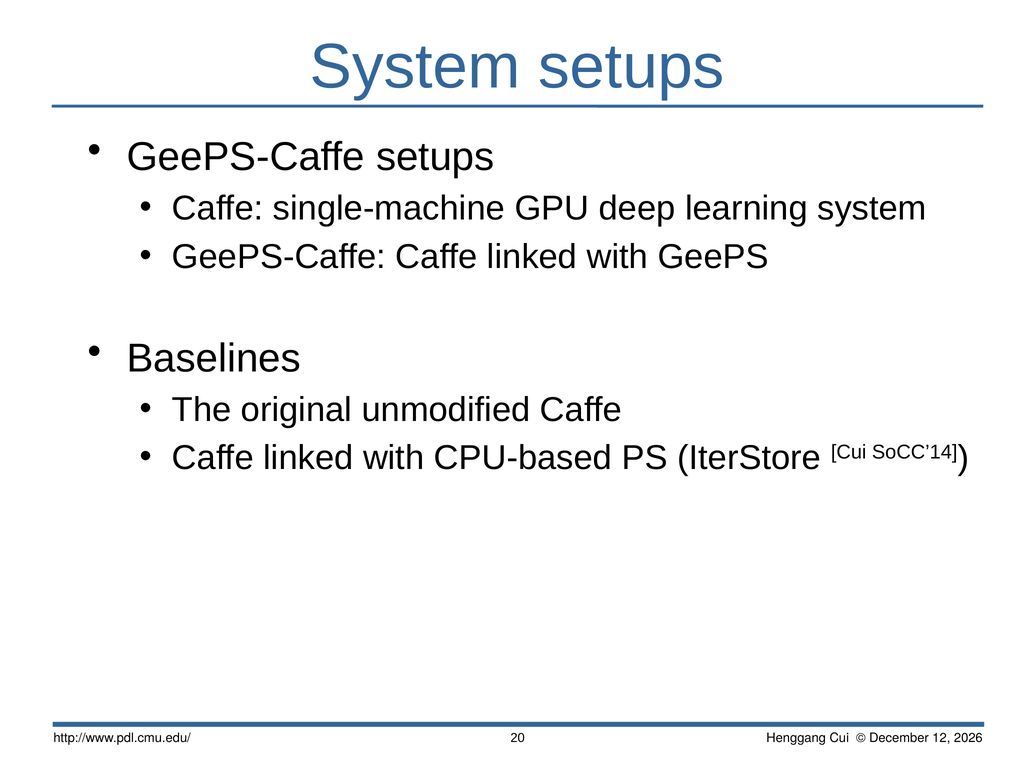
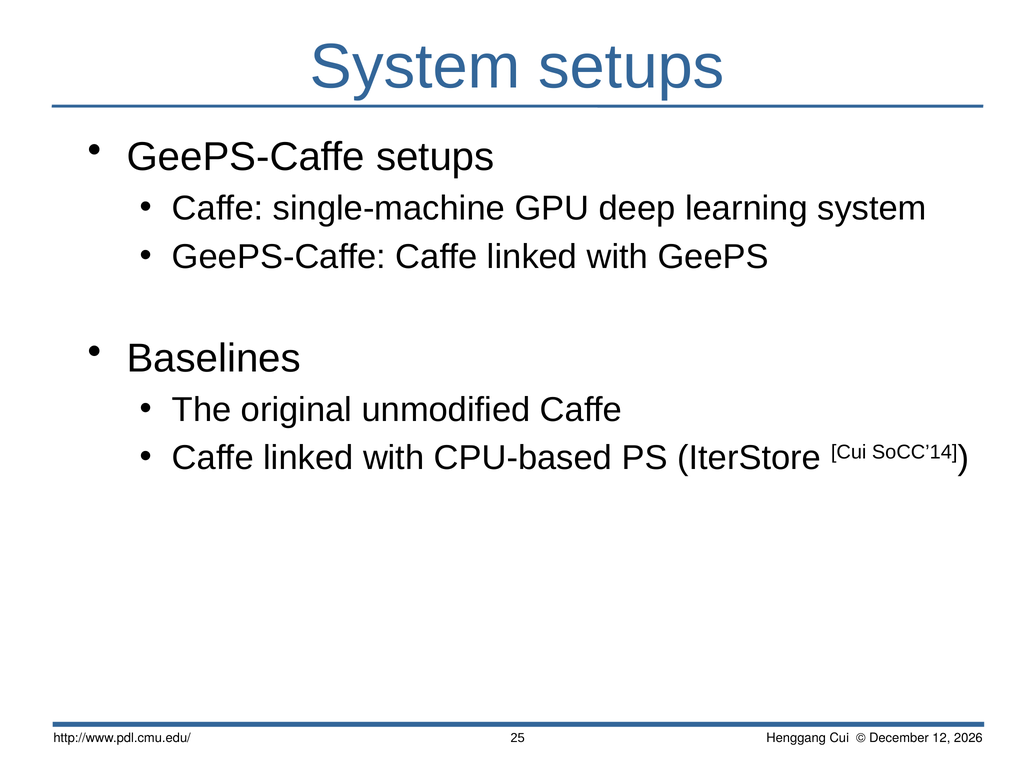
20: 20 -> 25 (518, 738)
